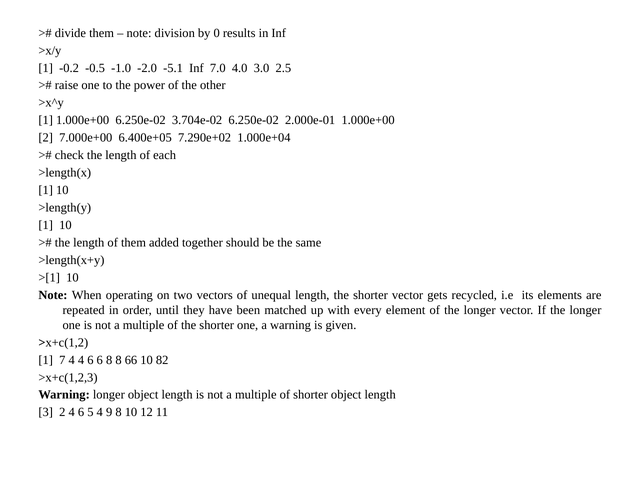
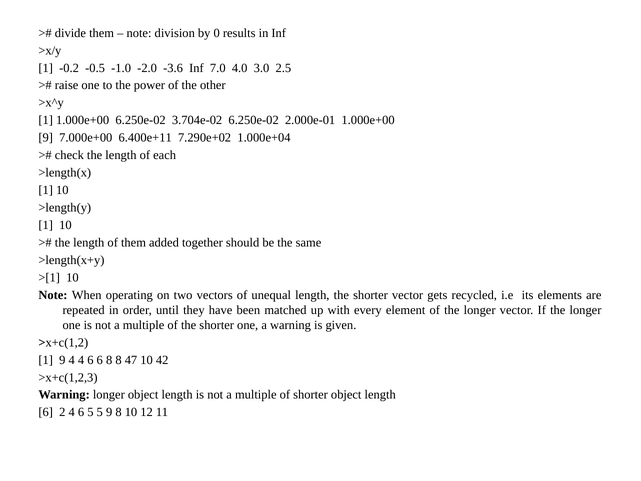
-5.1: -5.1 -> -3.6 (173, 68)
2: 2 -> 9 (46, 138)
6.400e+05: 6.400e+05 -> 6.400e+11 (145, 138)
1 7: 7 -> 9 (62, 360)
66: 66 -> 47 (131, 360)
82: 82 -> 42 (162, 360)
3: 3 -> 6 (46, 412)
5 4: 4 -> 5 (100, 412)
